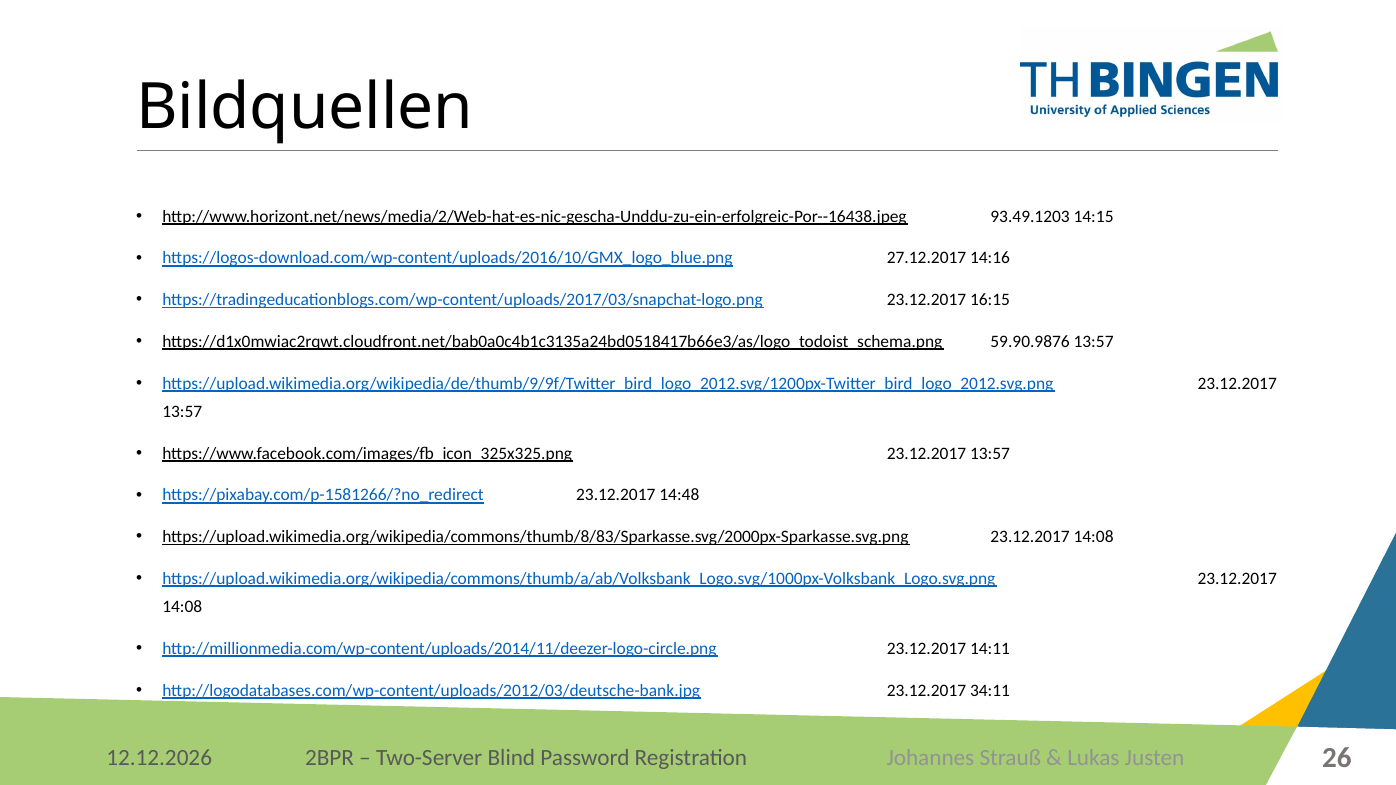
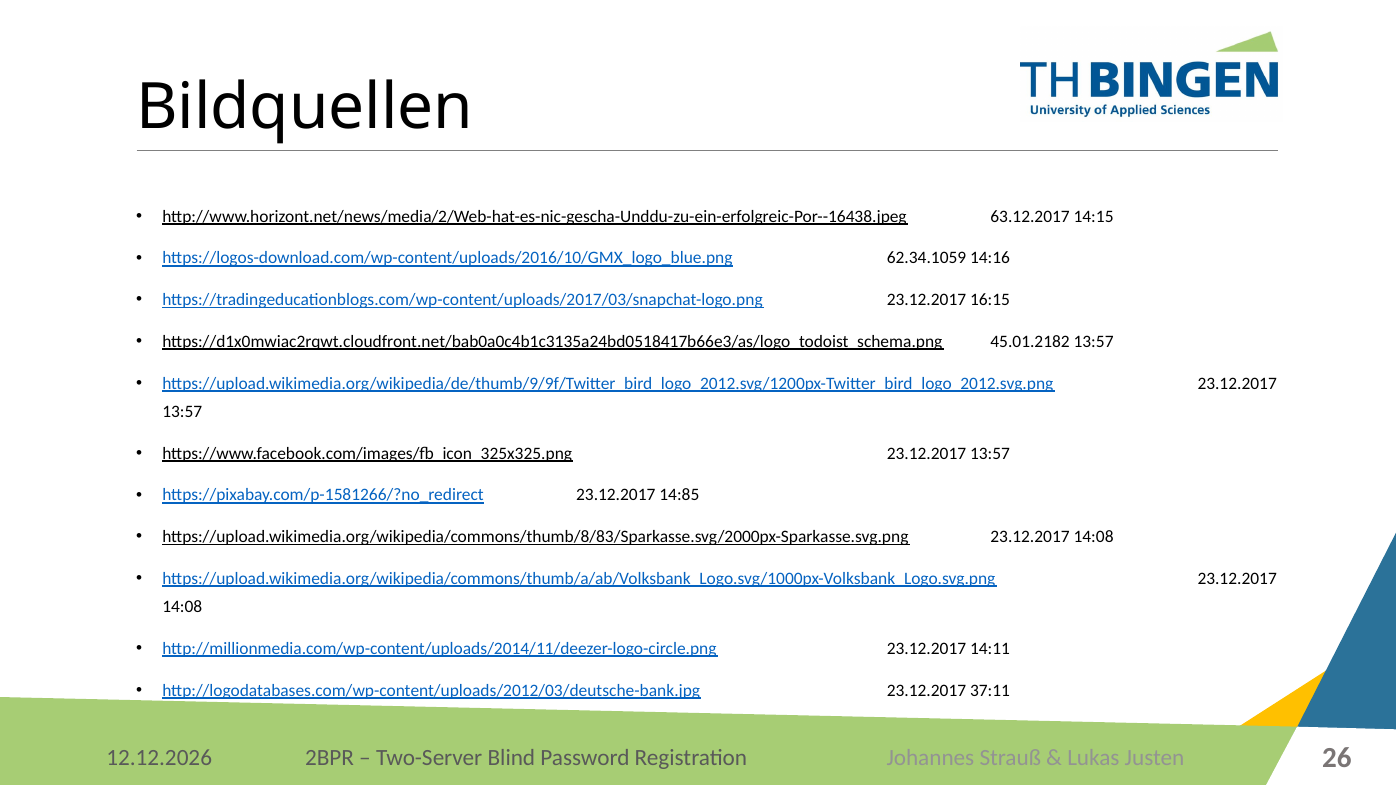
93.49.1203: 93.49.1203 -> 63.12.2017 (1030, 217)
27.12.2017: 27.12.2017 -> 62.34.1059 (927, 258)
59.90.9876: 59.90.9876 -> 45.01.2182 (1030, 342)
14:48: 14:48 -> 14:85 (679, 495)
34:11: 34:11 -> 37:11 (990, 691)
